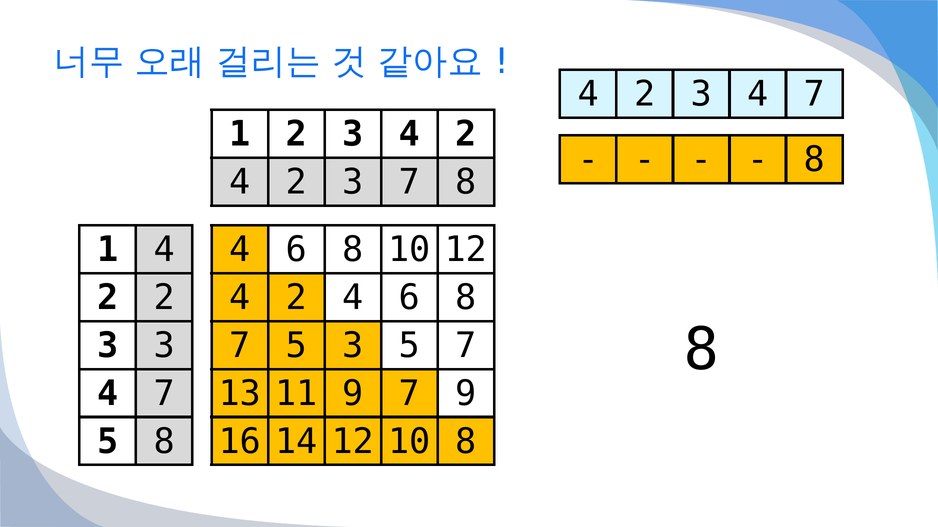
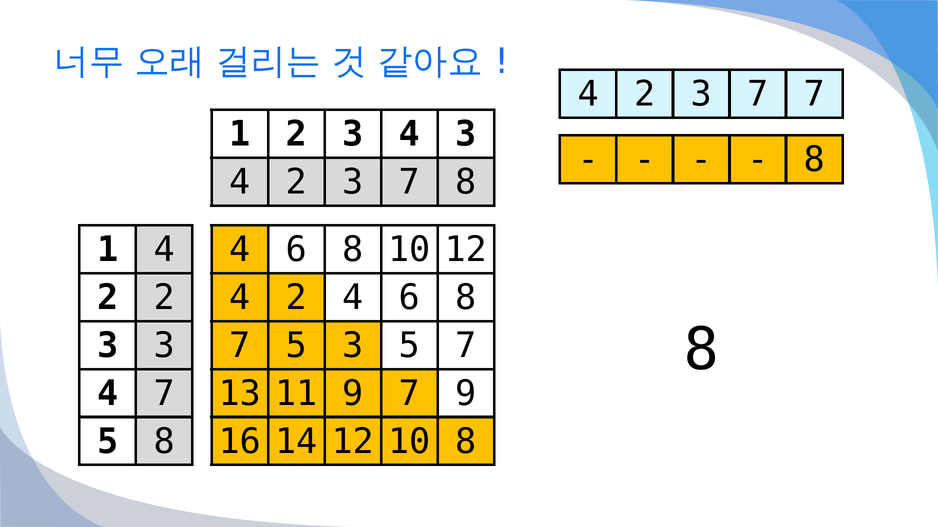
4: 4 -> 7 (758, 94)
3 4 2: 2 -> 3 (466, 135)
